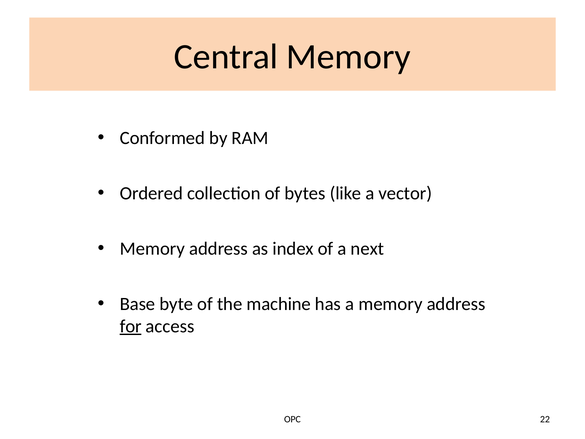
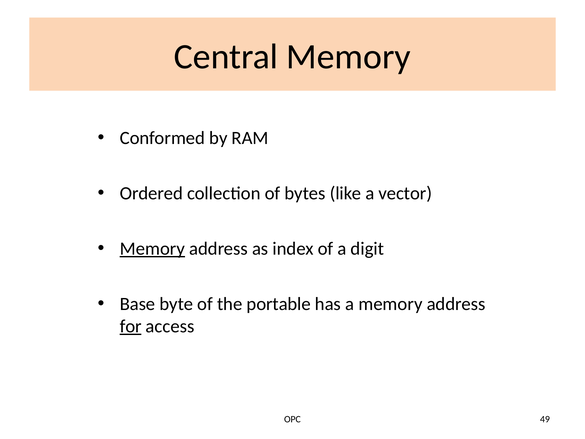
Memory underline: none -> present (152, 248)
next: next -> digit (367, 248)
machine: machine -> portable (279, 304)
22: 22 -> 49 (545, 419)
